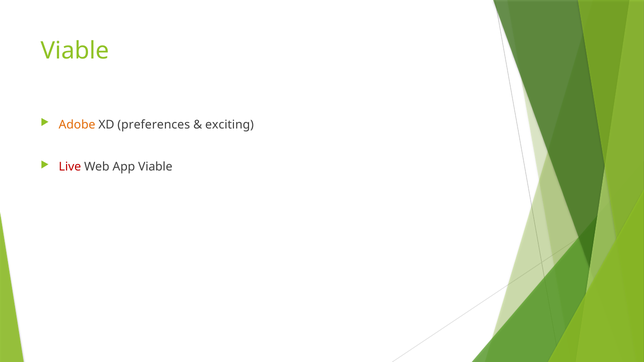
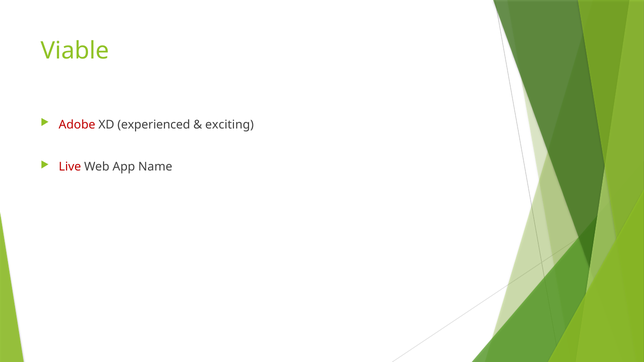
Adobe colour: orange -> red (77, 125)
preferences: preferences -> experienced (154, 125)
App Viable: Viable -> Name (155, 167)
